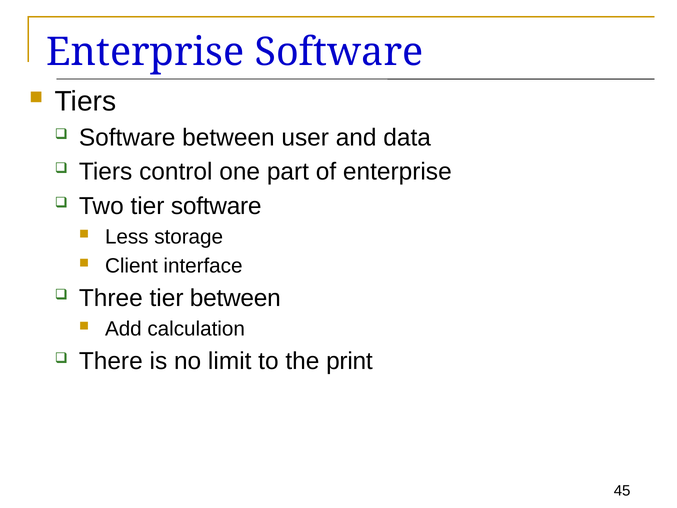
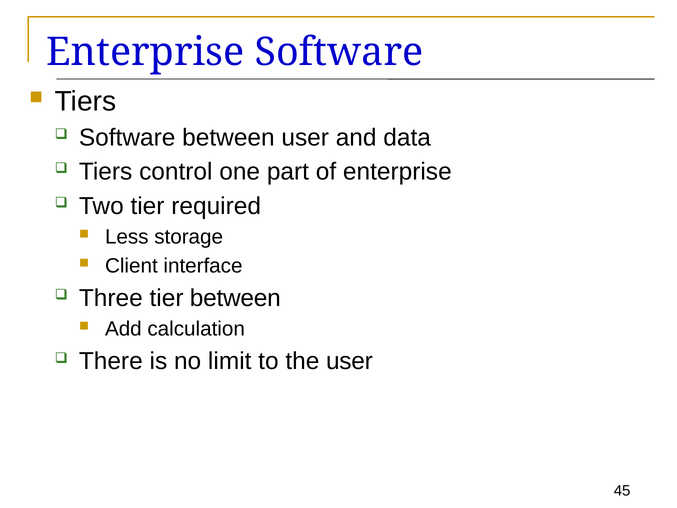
tier software: software -> required (216, 206)
the print: print -> user (349, 361)
